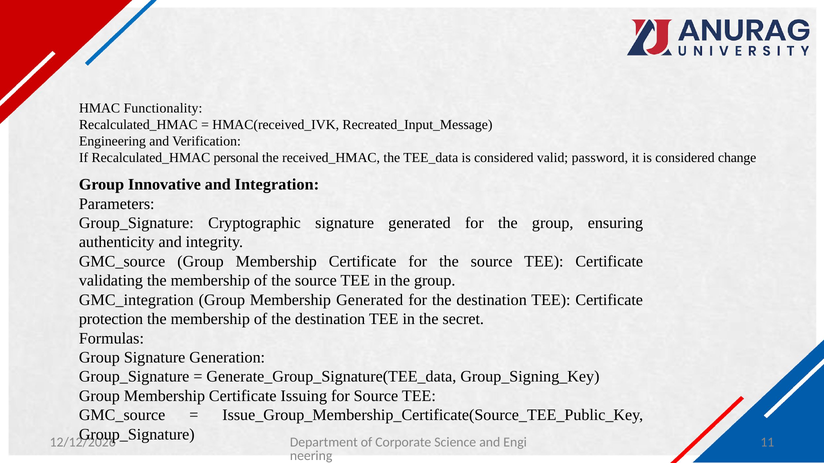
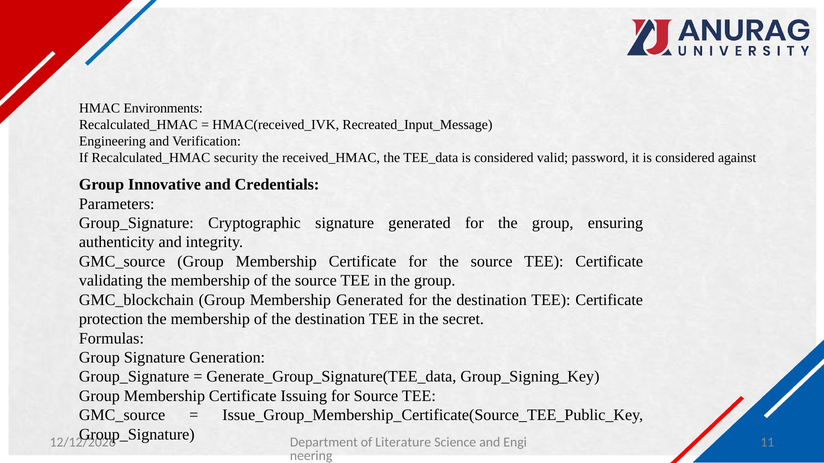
Functionality: Functionality -> Environments (163, 108)
personal: personal -> security (236, 158)
change: change -> against (737, 158)
Integration: Integration -> Credentials (277, 185)
GMC_integration: GMC_integration -> GMC_blockchain (136, 300)
Corporate: Corporate -> Literature (403, 443)
